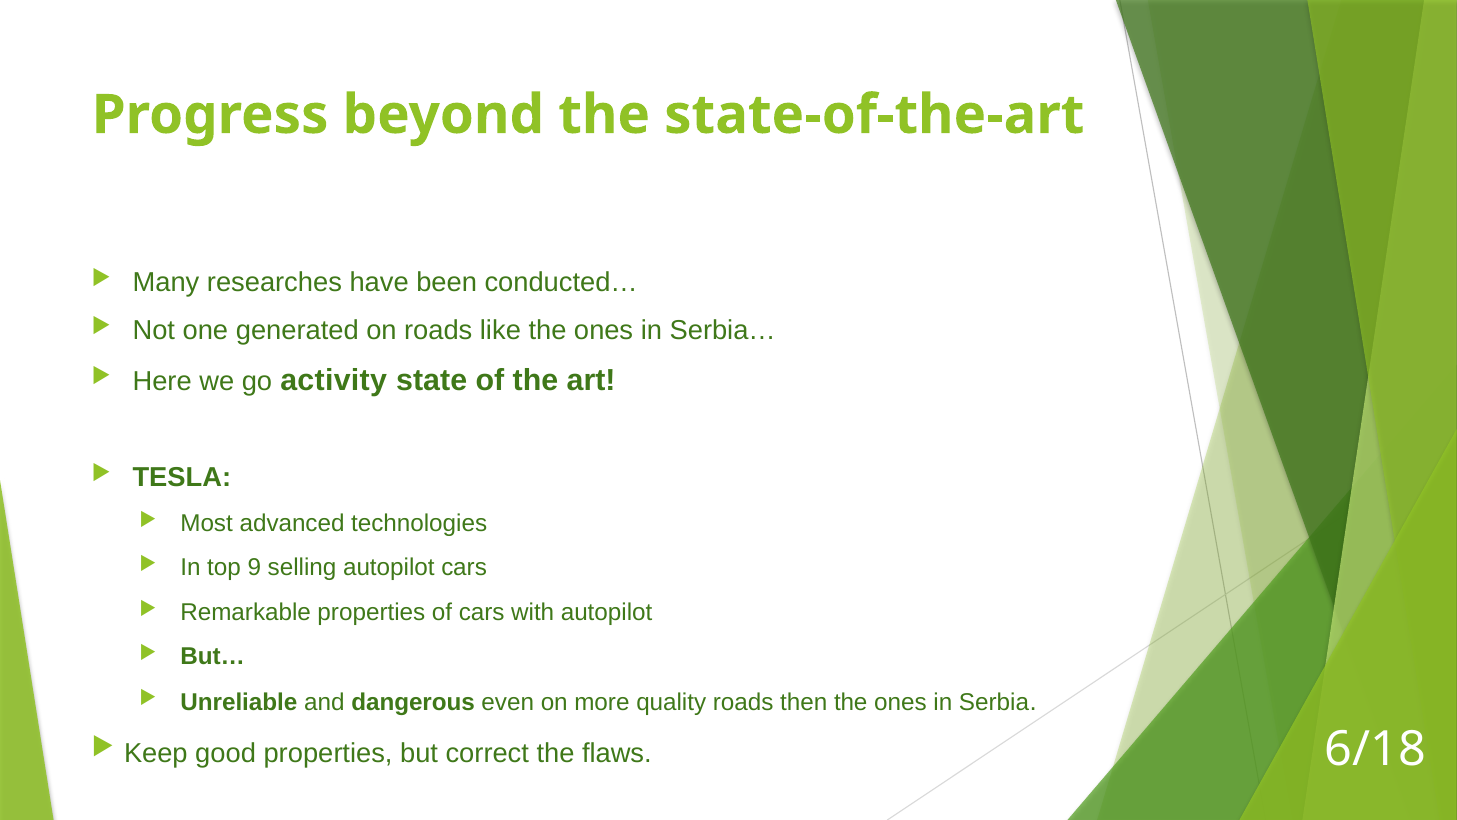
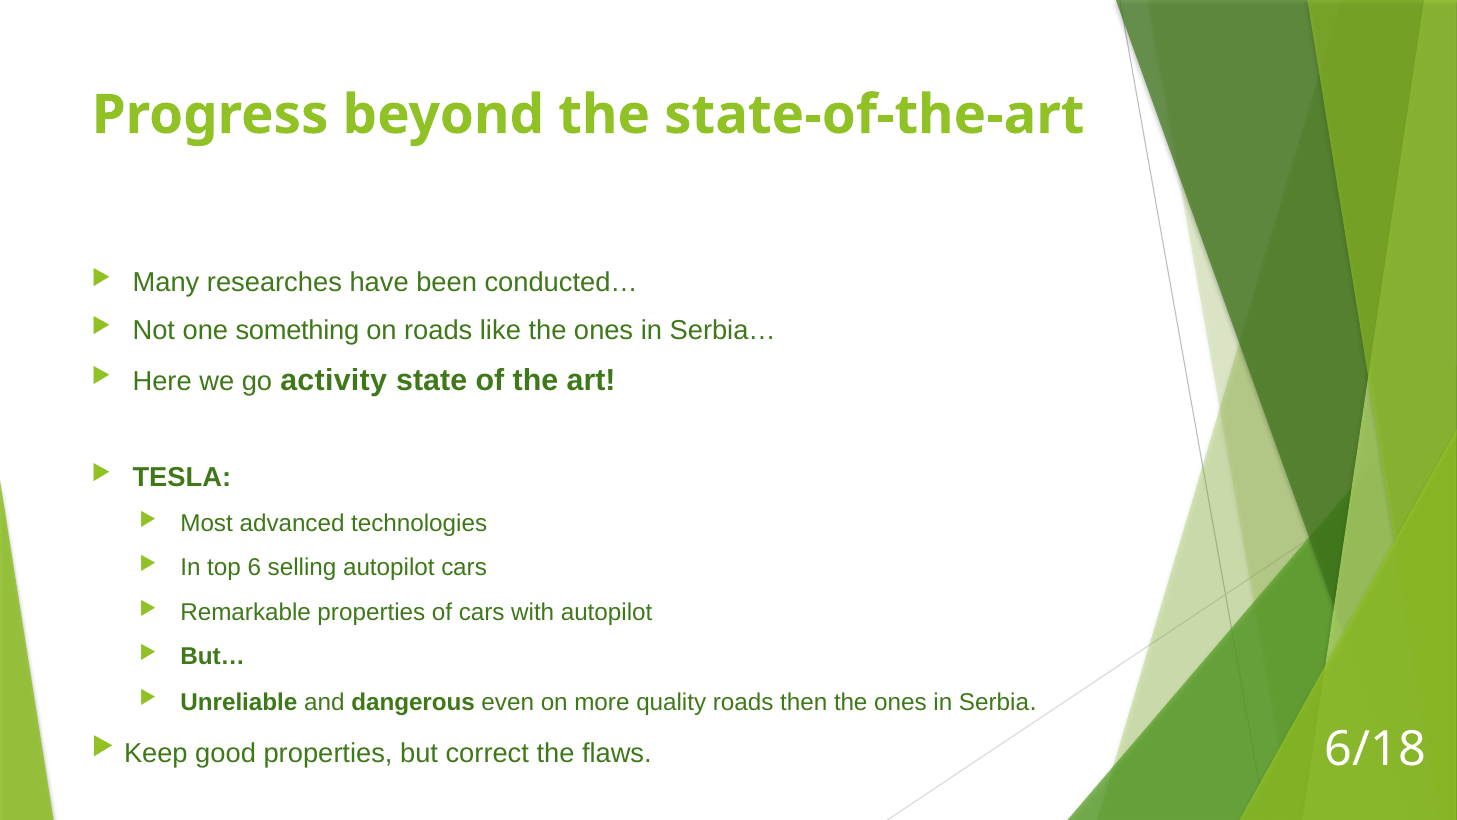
generated: generated -> something (297, 330)
9: 9 -> 6 (254, 568)
